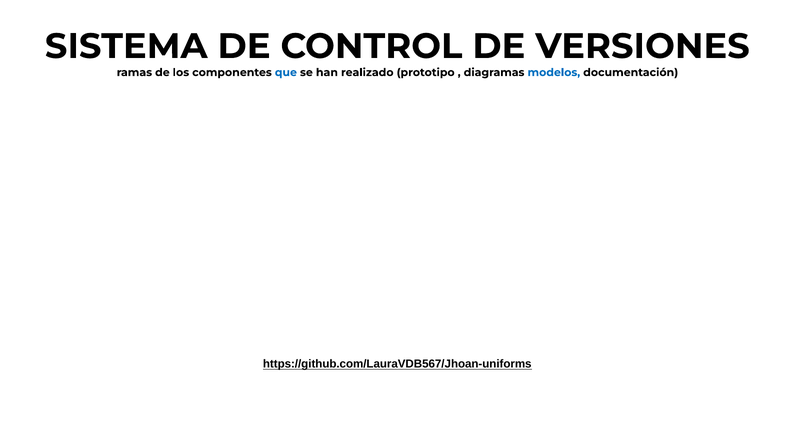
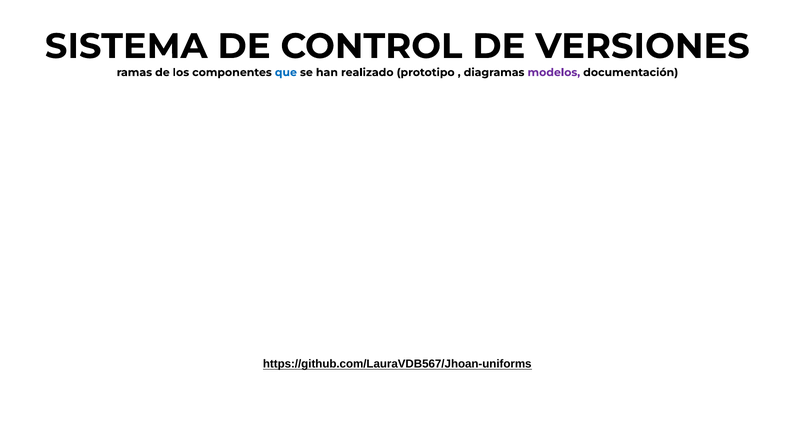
modelos colour: blue -> purple (554, 72)
